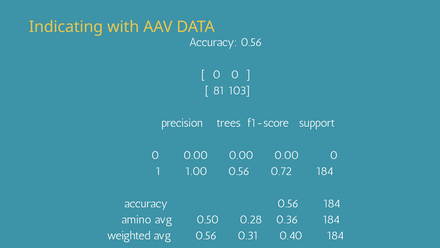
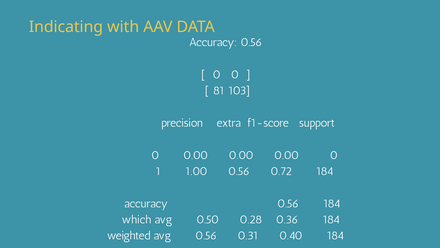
trees: trees -> extra (229, 123)
amino: amino -> which (136, 219)
